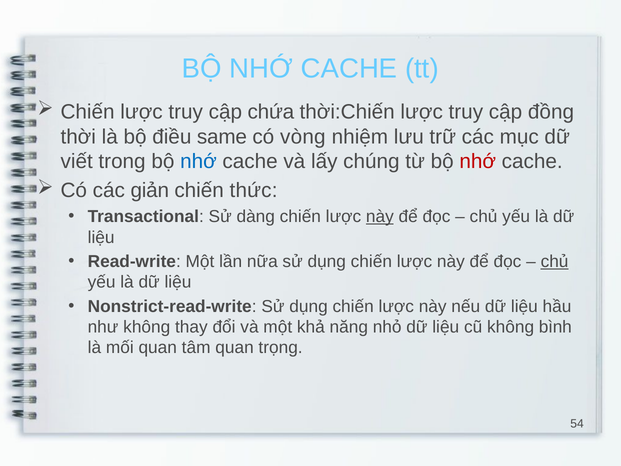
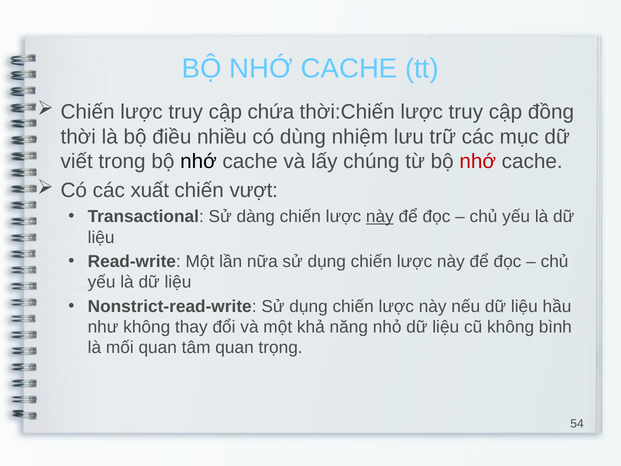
same: same -> nhiều (222, 137)
vòng: vòng -> dùng (303, 137)
nhớ colour: blue -> black (198, 162)
giản: giản -> xuất (150, 190)
thức: thức -> vượt (254, 190)
chủ underline: present -> none (555, 261)
